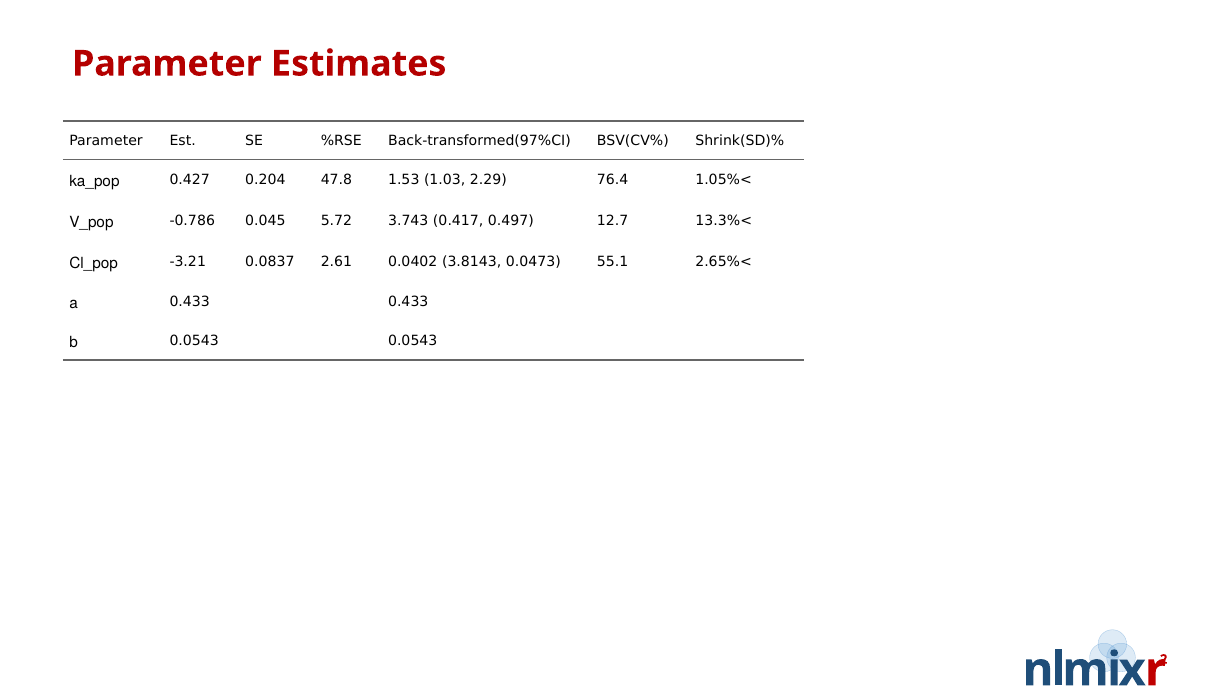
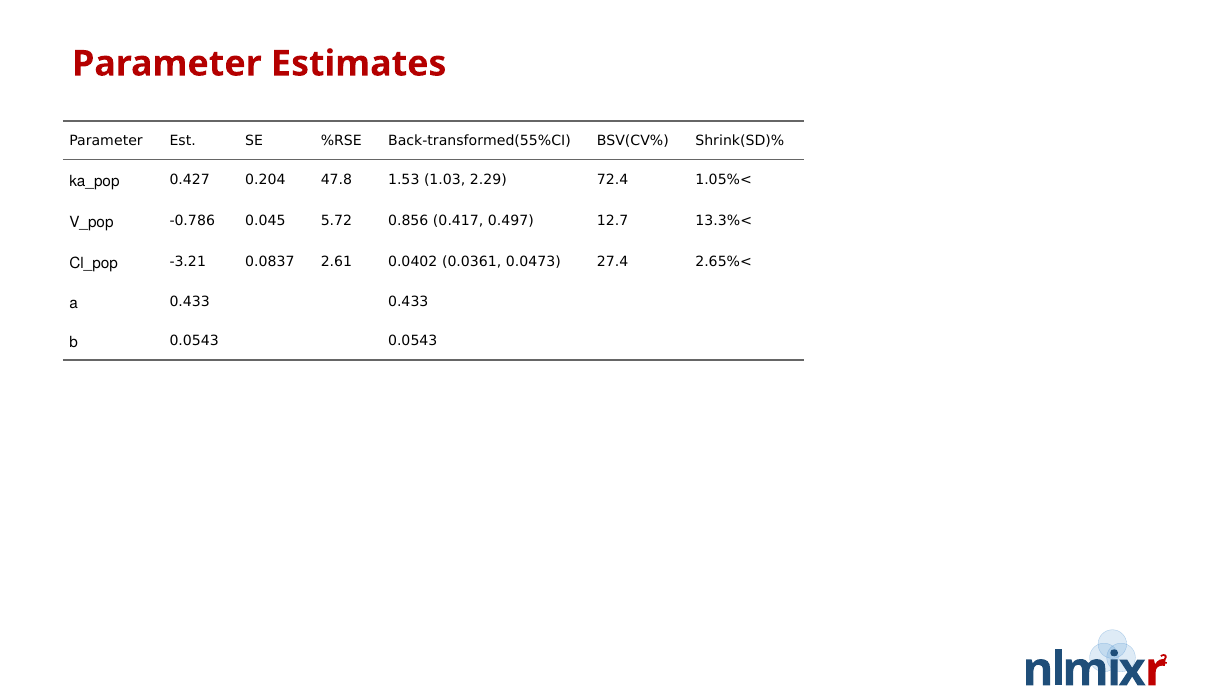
Back-transformed(97%CI: Back-transformed(97%CI -> Back-transformed(55%CI (479, 140)
76.4: 76.4 -> 72.4 (613, 180)
3.743: 3.743 -> 0.856 (408, 221)
3.8143: 3.8143 -> 0.0361 (472, 262)
55.1: 55.1 -> 27.4 (613, 262)
